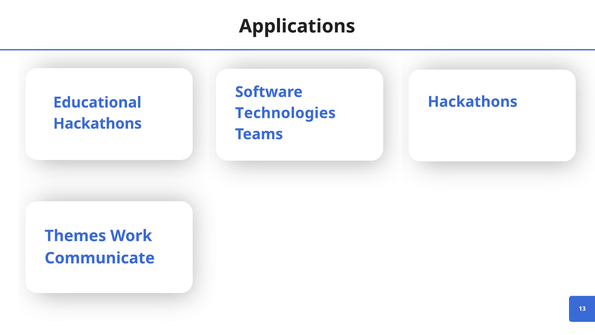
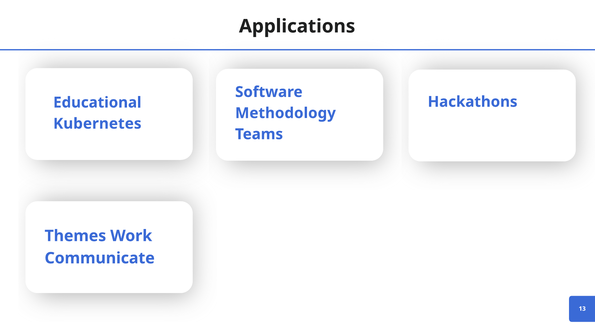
Technologies: Technologies -> Methodology (285, 113)
Hackathons: Hackathons -> Kubernetes (97, 124)
